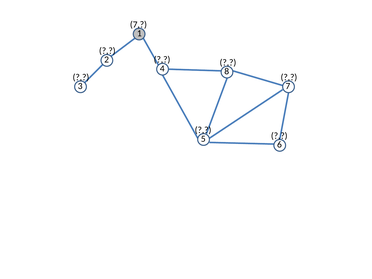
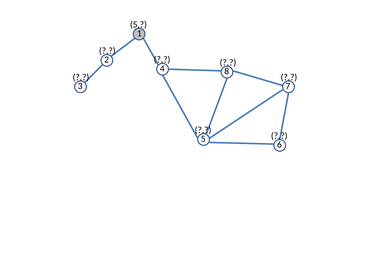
7: 7 -> 5 (138, 25)
